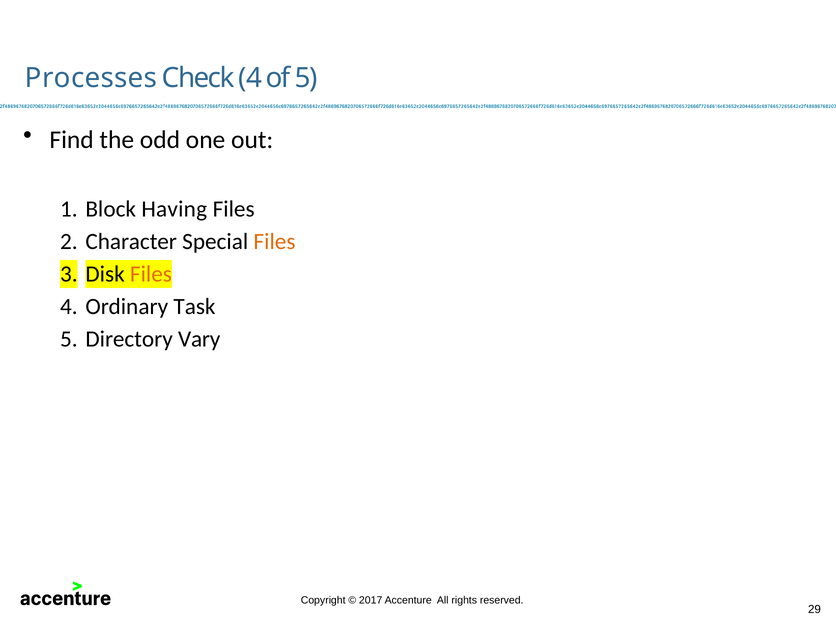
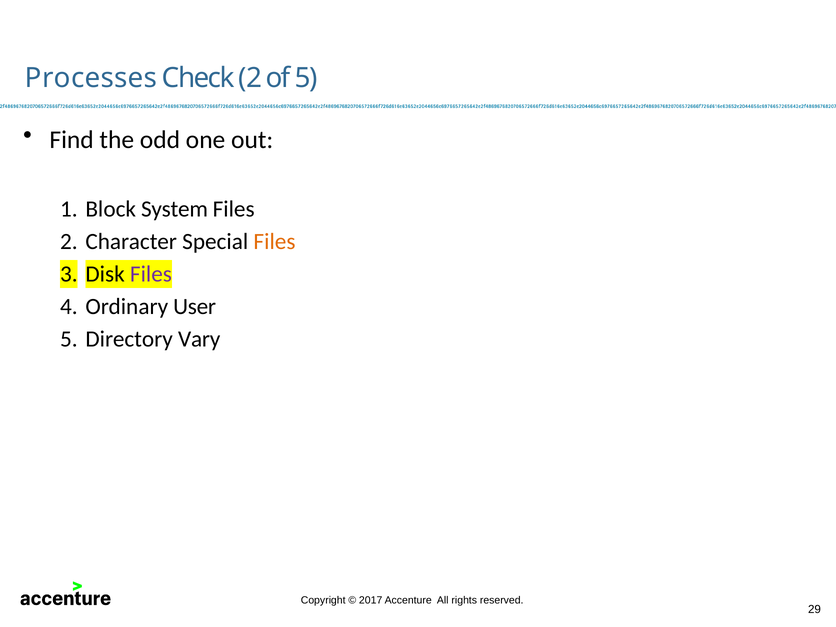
Check 4: 4 -> 2 (250, 78)
Having: Having -> System (174, 209)
Files colour: orange -> purple (151, 274)
Task: Task -> User (195, 307)
